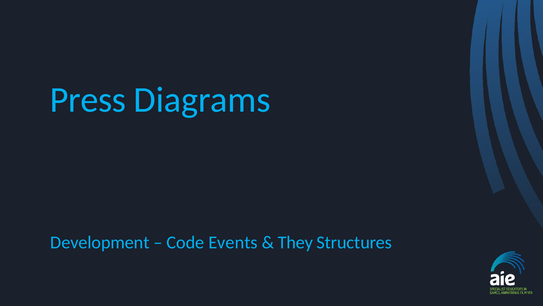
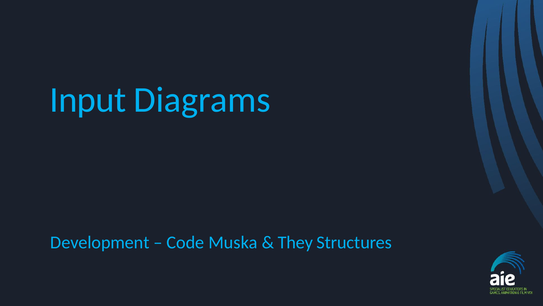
Press: Press -> Input (88, 100)
Events: Events -> Muska (233, 242)
